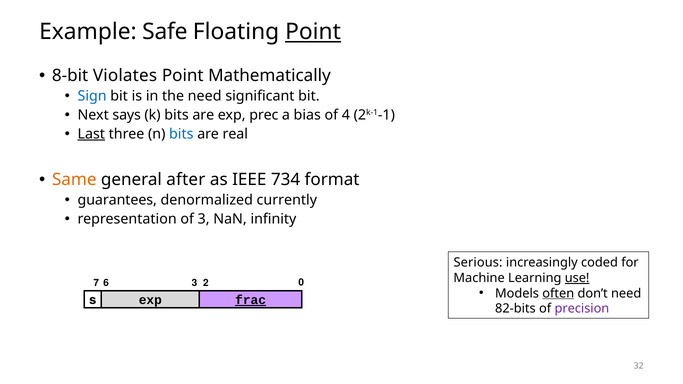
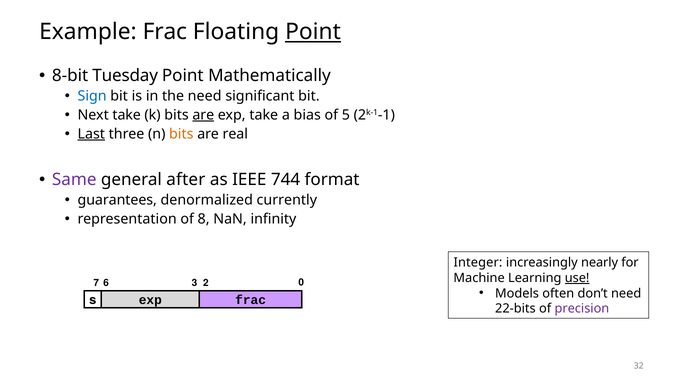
Example Safe: Safe -> Frac (165, 32)
Violates: Violates -> Tuesday (125, 76)
Next says: says -> take (127, 115)
are underline: none -> present (203, 115)
exp prec: prec -> take (264, 115)
4: 4 -> 5 (346, 115)
bits colour: blue -> orange (181, 134)
Same colour: orange -> purple (74, 180)
734: 734 -> 744 (286, 180)
of 3: 3 -> 8 (204, 219)
Serious: Serious -> Integer (478, 263)
coded: coded -> nearly (600, 263)
often underline: present -> none (558, 294)
frac underline: present -> none (251, 300)
82-bits: 82-bits -> 22-bits (515, 309)
